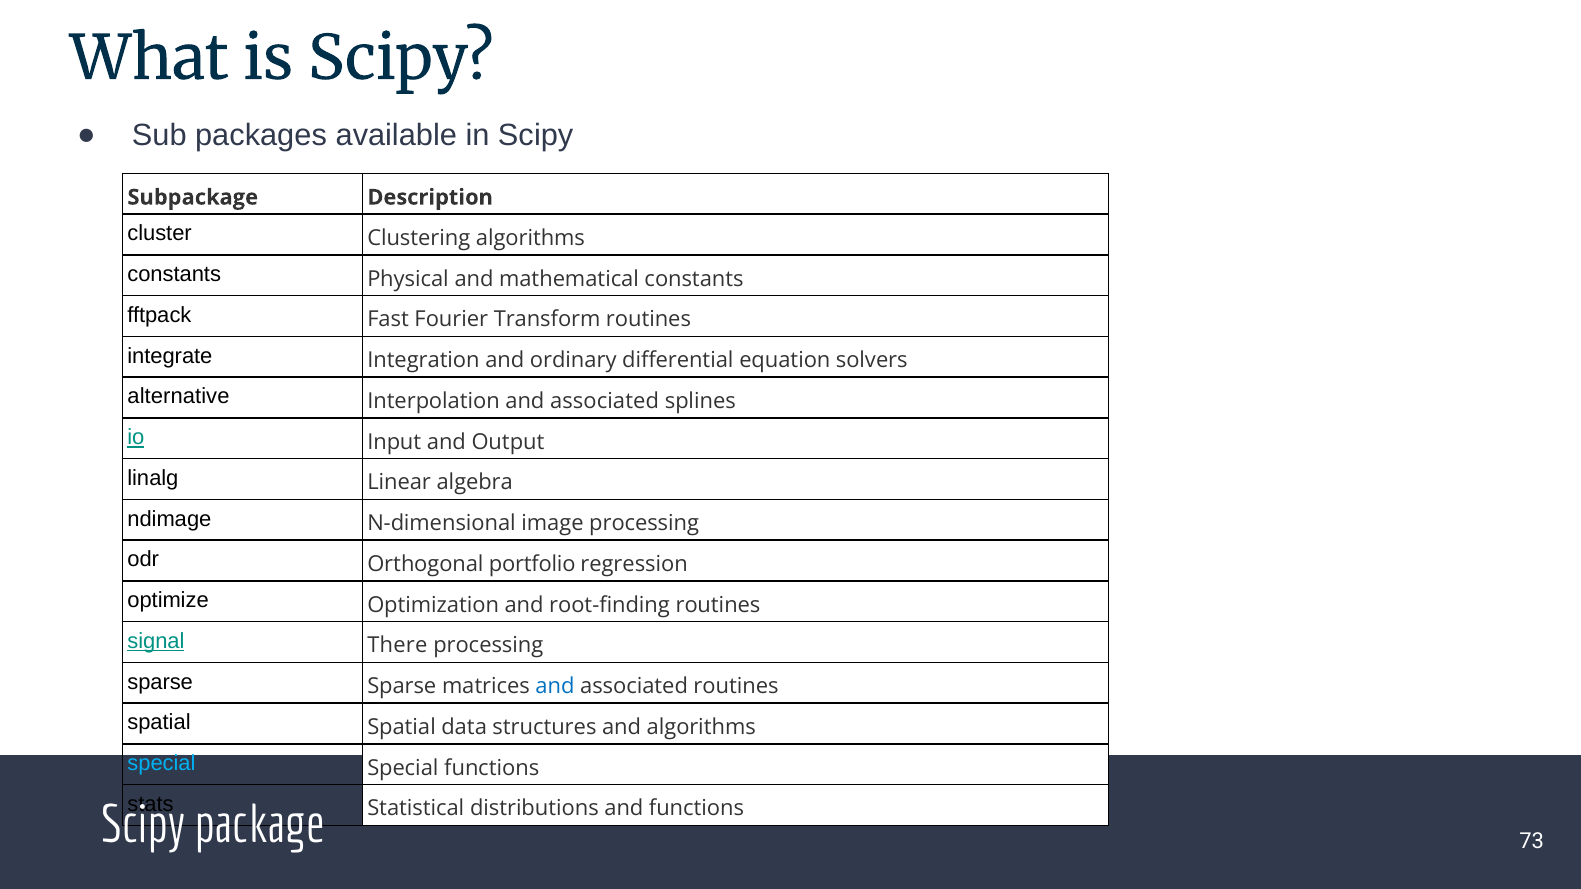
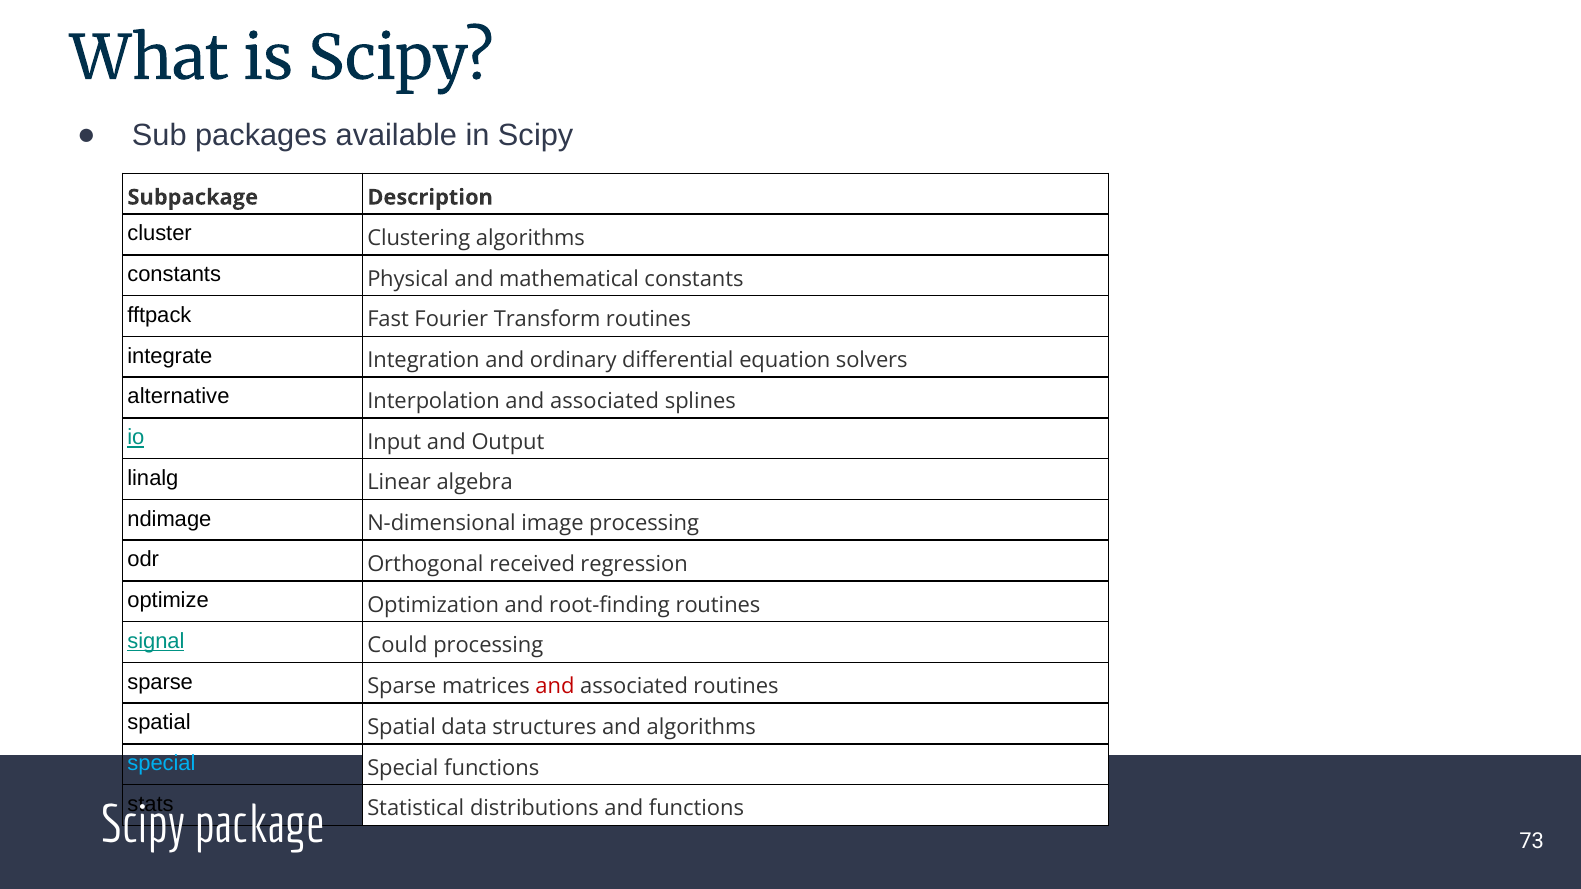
portfolio: portfolio -> received (532, 564)
There: There -> Could (397, 646)
and colour: blue -> red (555, 687)
